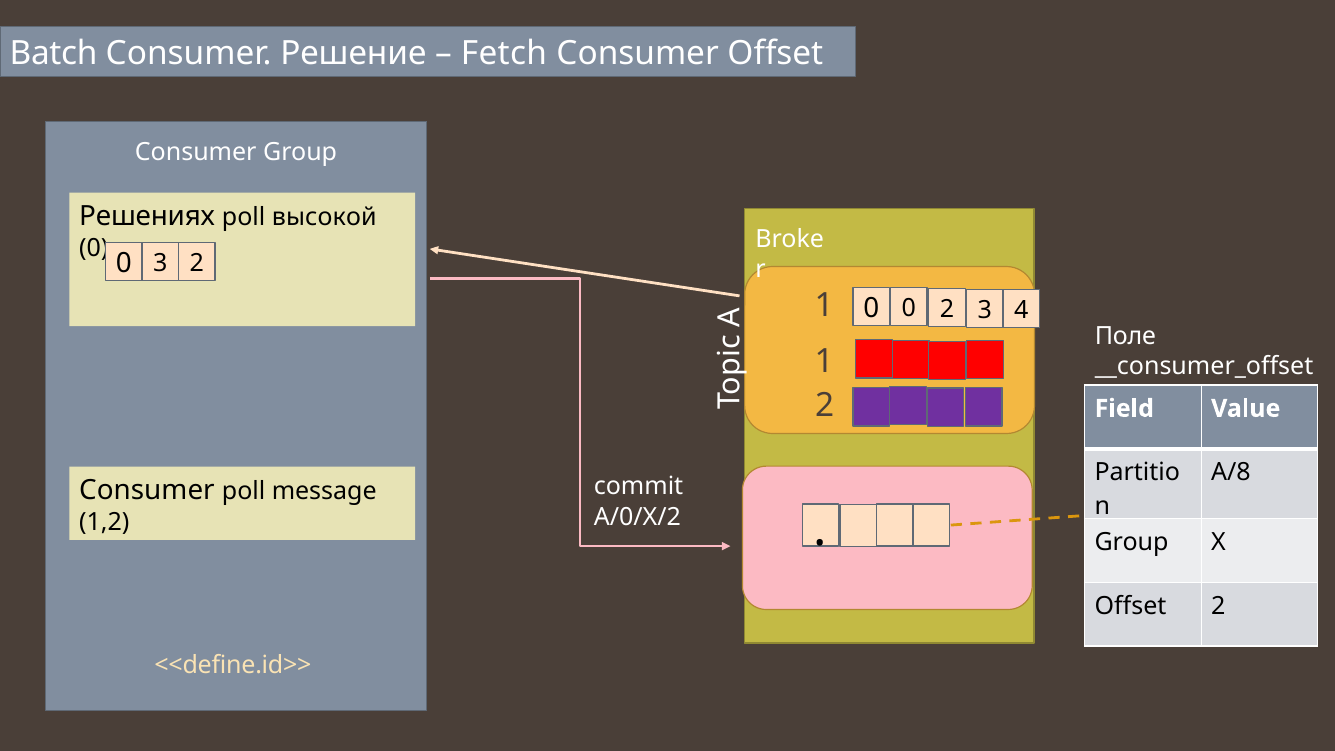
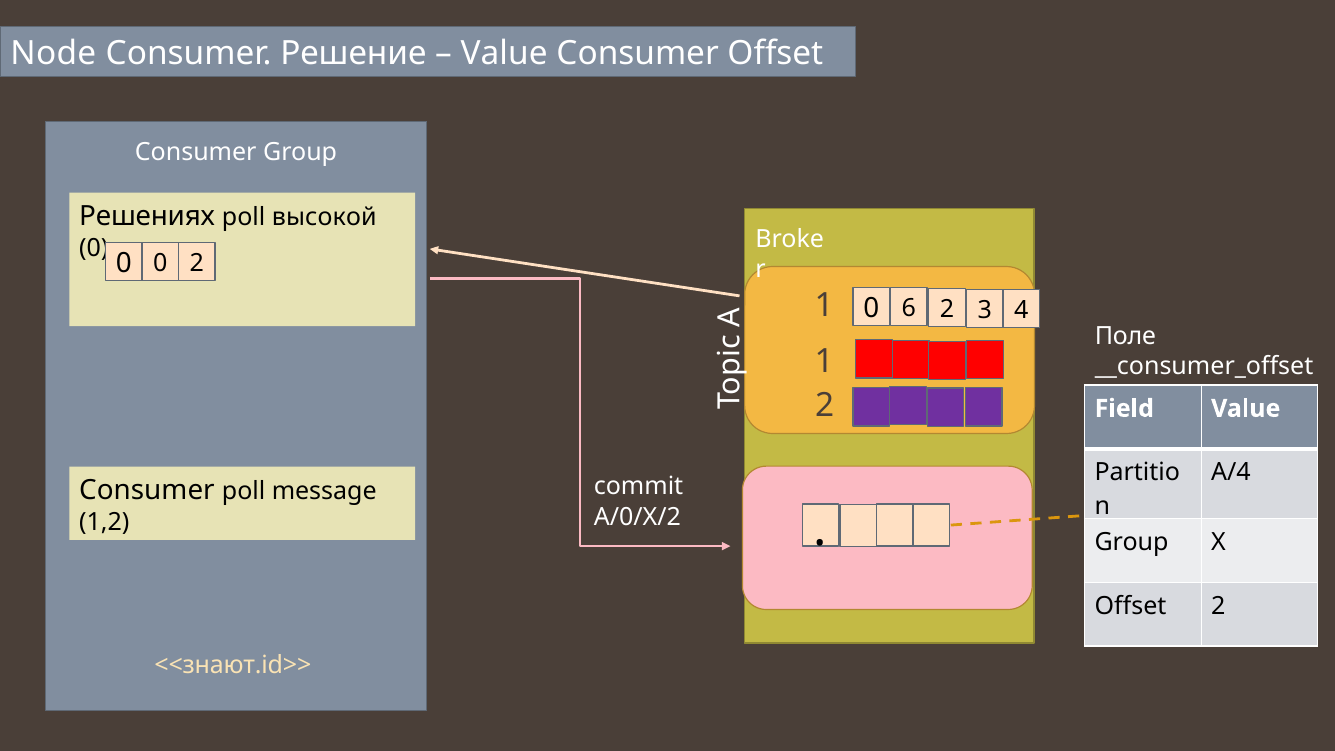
Batch: Batch -> Node (53, 54)
Fetch: Fetch -> Value (504, 54)
0 3: 3 -> 0 (160, 263)
0 0: 0 -> 6 (909, 308)
A/8: A/8 -> A/4 (1231, 472)
<<define.id>>: <<define.id>> -> <<знают.id>> (233, 665)
